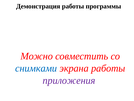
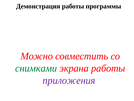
снимками colour: blue -> green (36, 68)
